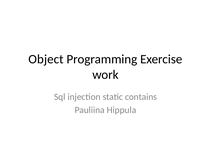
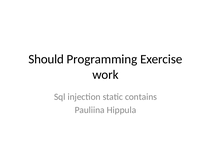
Object: Object -> Should (46, 59)
